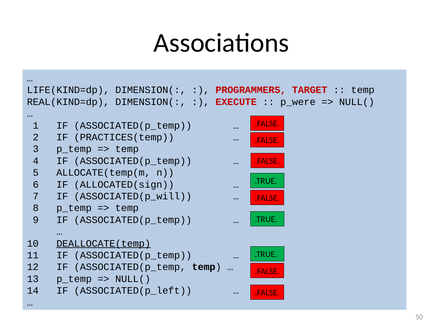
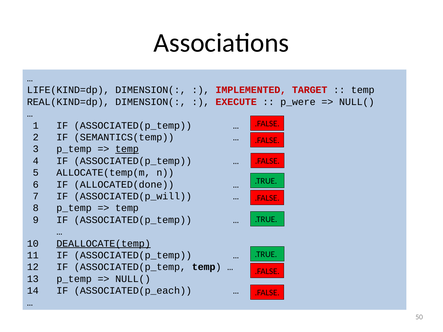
PROGRAMMERS: PROGRAMMERS -> IMPLEMENTED (251, 90)
PRACTICES(temp: PRACTICES(temp -> SEMANTICS(temp (124, 137)
temp underline: none -> present (127, 149)
ALLOCATED(sign: ALLOCATED(sign -> ALLOCATED(done (124, 185)
ASSOCIATED(p_left: ASSOCIATED(p_left -> ASSOCIATED(p_each (133, 291)
